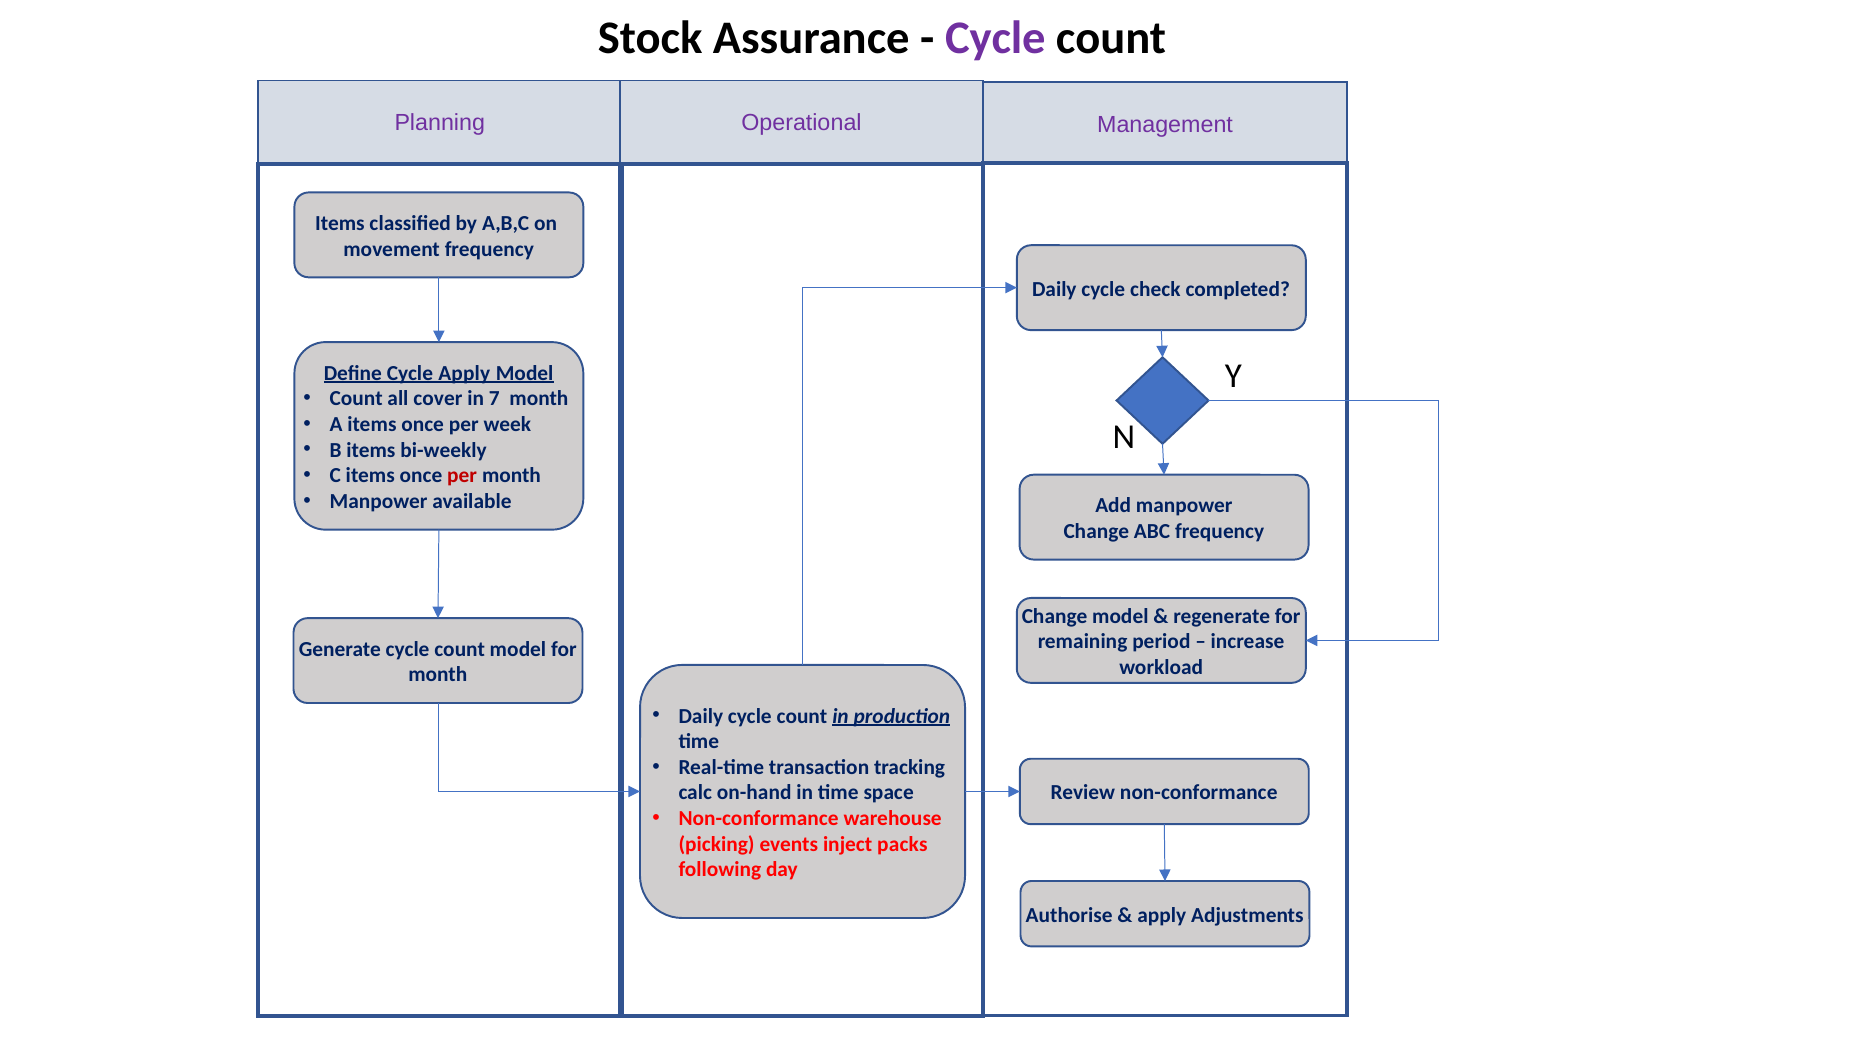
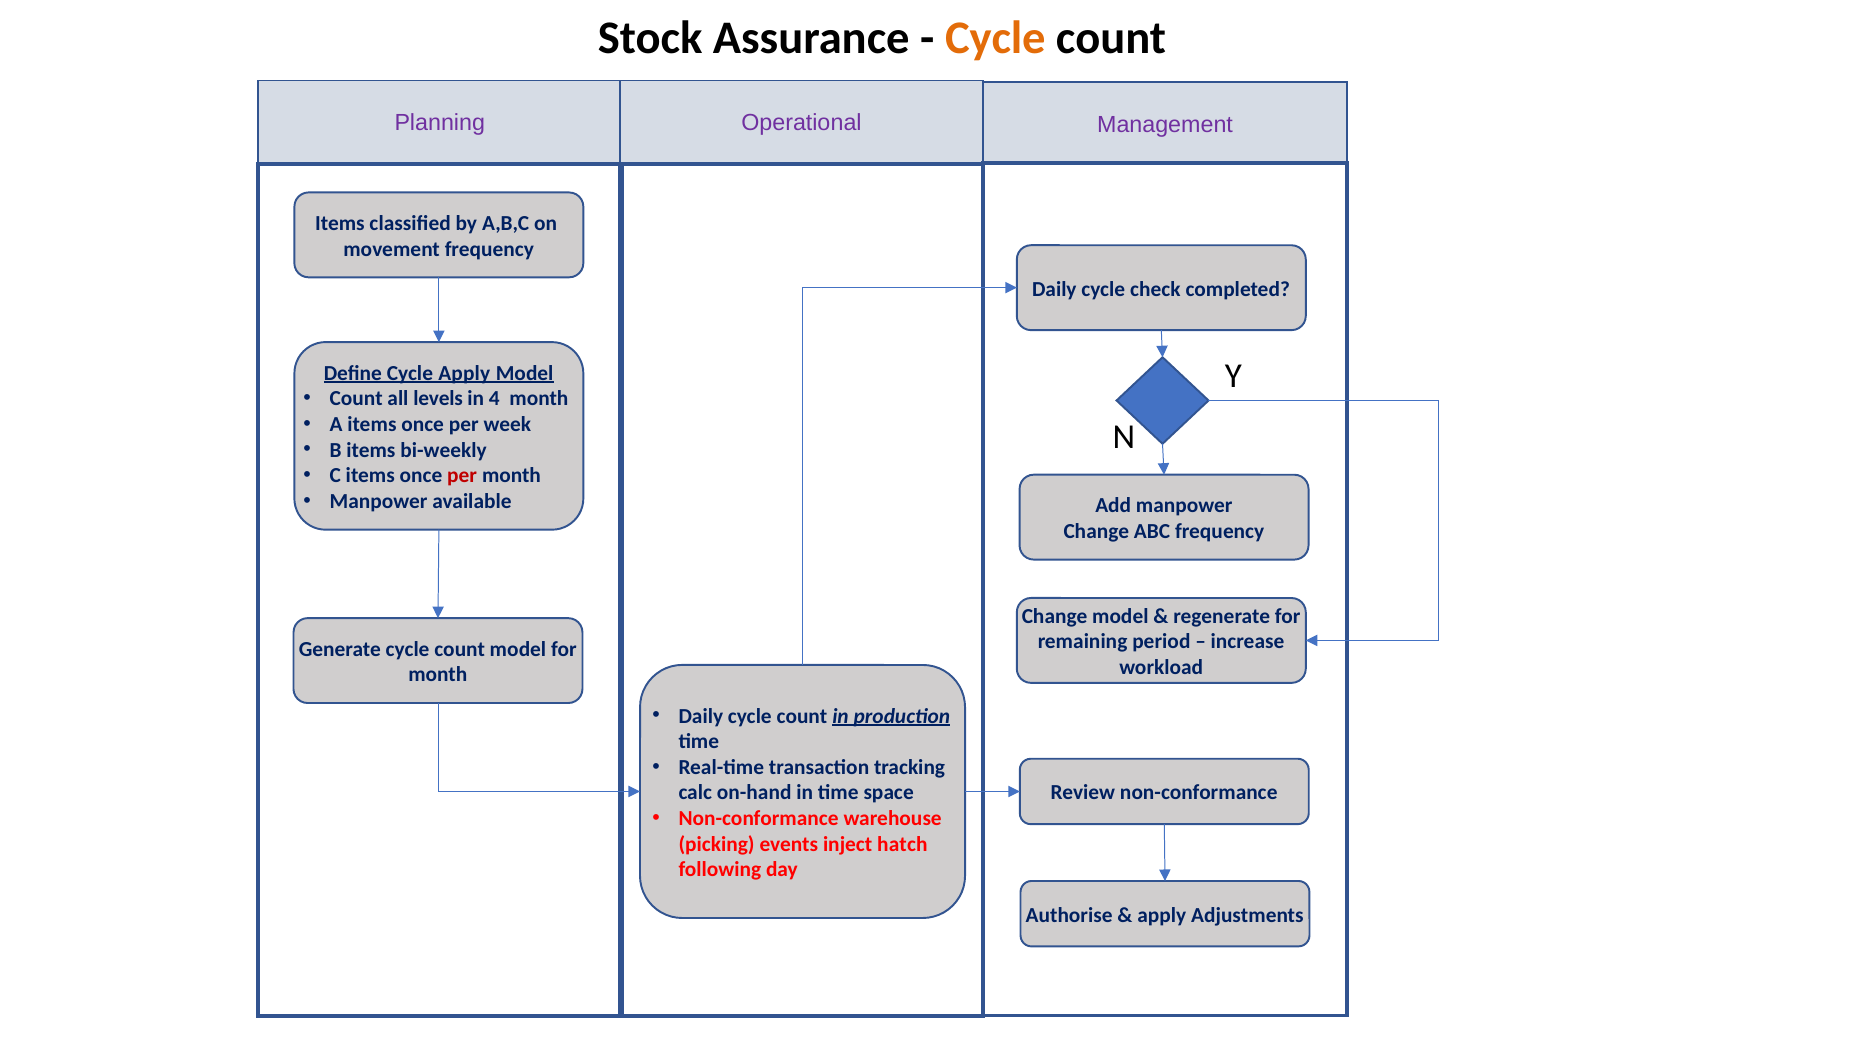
Cycle colour: purple -> orange (995, 38)
cover: cover -> levels (438, 399)
7: 7 -> 4 (494, 399)
packs: packs -> hatch (902, 844)
